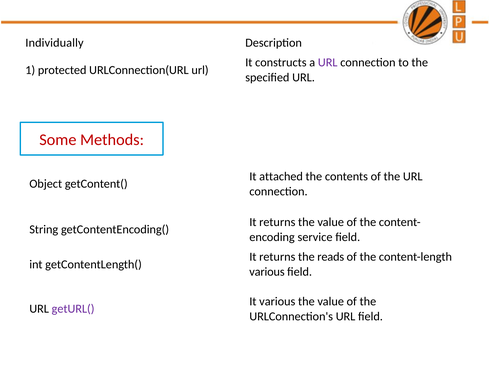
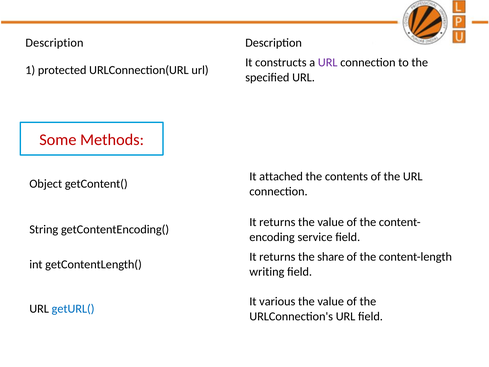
Individually: Individually -> Description (54, 43)
reads: reads -> share (331, 257)
various: various -> writing (267, 272)
getURL( colour: purple -> blue (73, 309)
